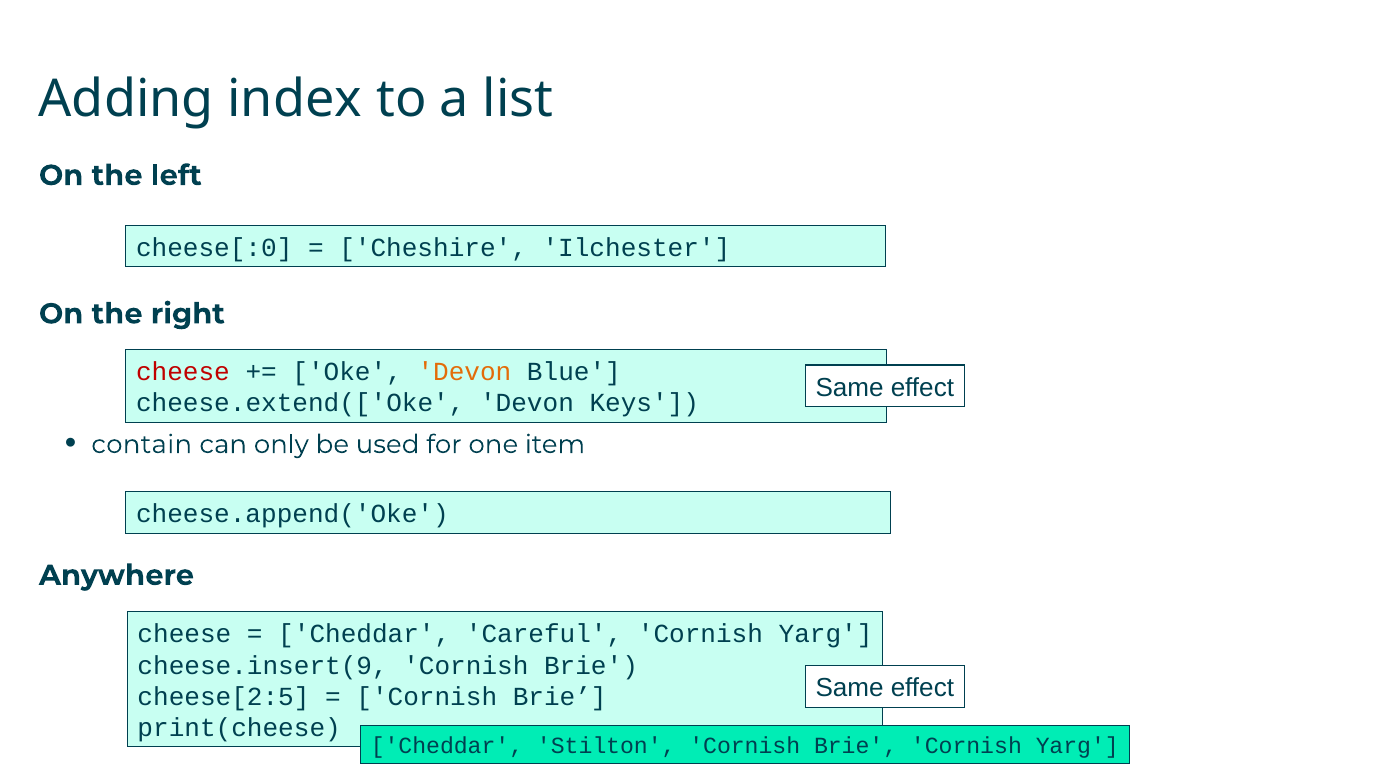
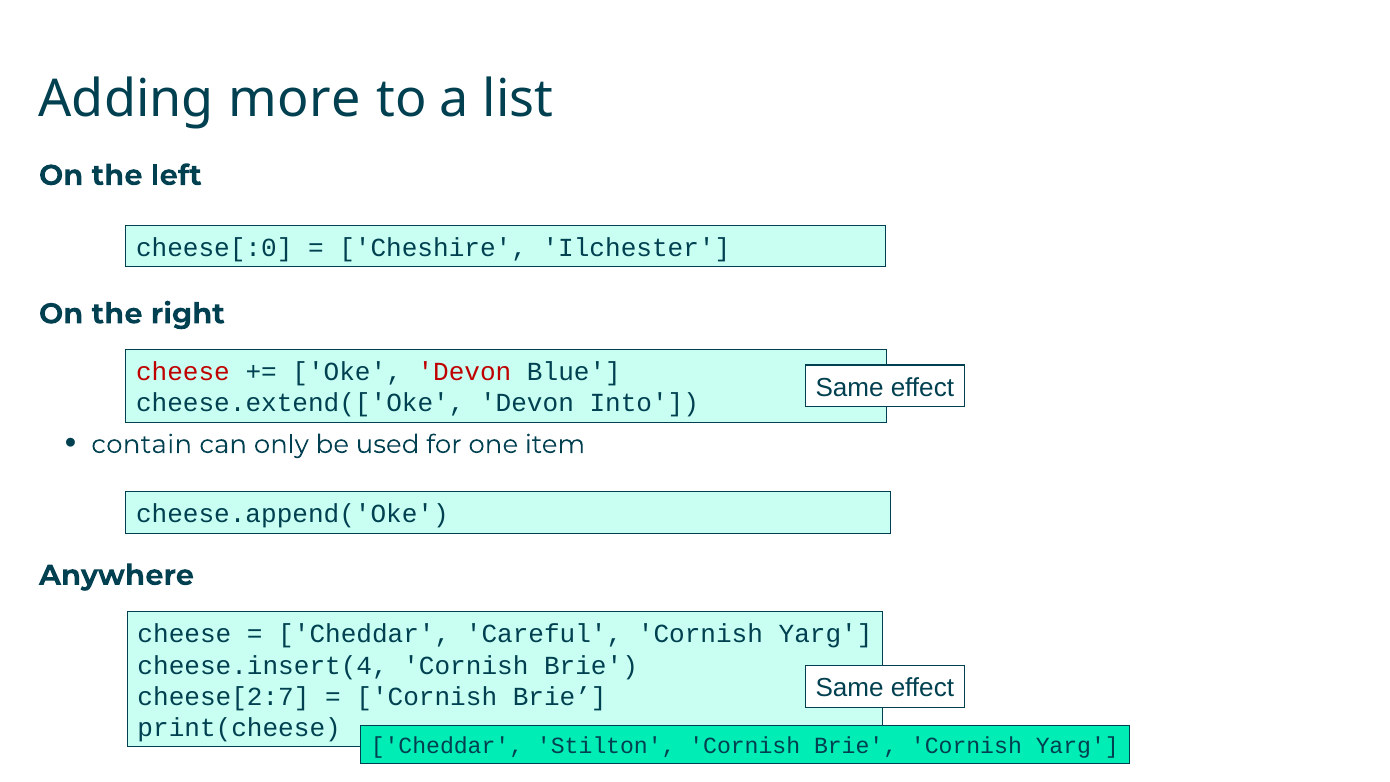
index: index -> more (295, 99)
Devon colour: orange -> red (464, 372)
Keys: Keys -> Into (644, 403)
cheese.insert(9: cheese.insert(9 -> cheese.insert(4 (263, 665)
cheese[2:5: cheese[2:5 -> cheese[2:7 (223, 697)
